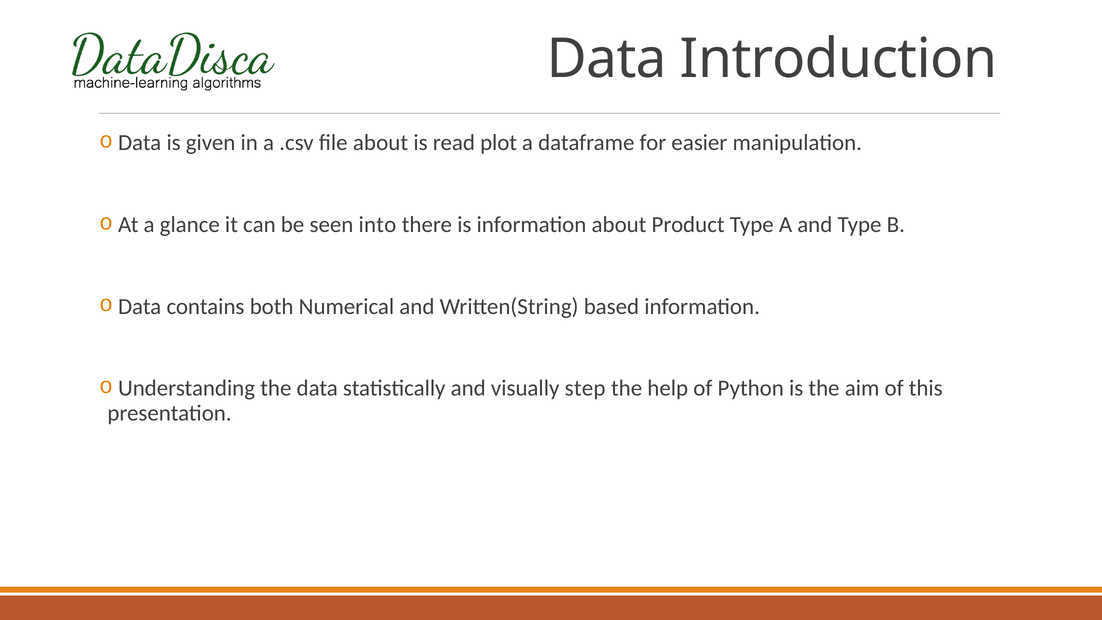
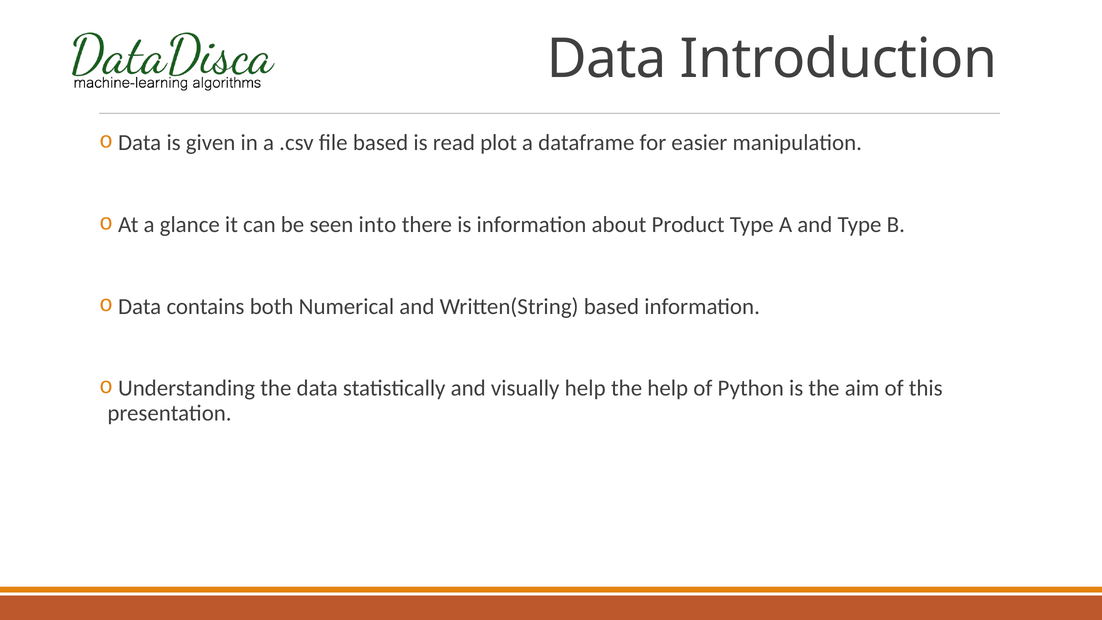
file about: about -> based (381, 143)
visually step: step -> help (585, 388)
